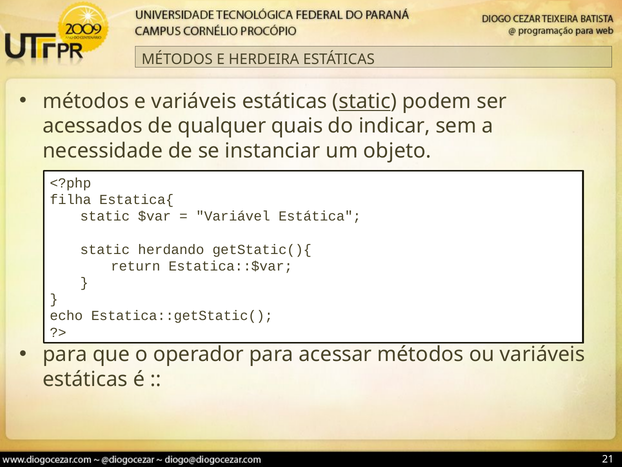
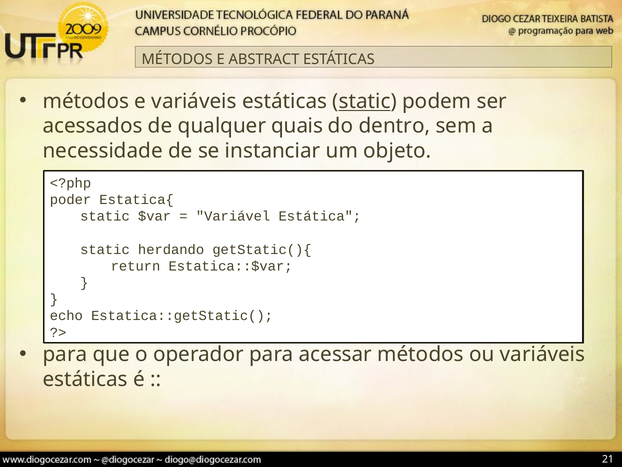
HERDEIRA: HERDEIRA -> ABSTRACT (264, 59)
indicar: indicar -> dentro (394, 126)
filha: filha -> poder (71, 199)
